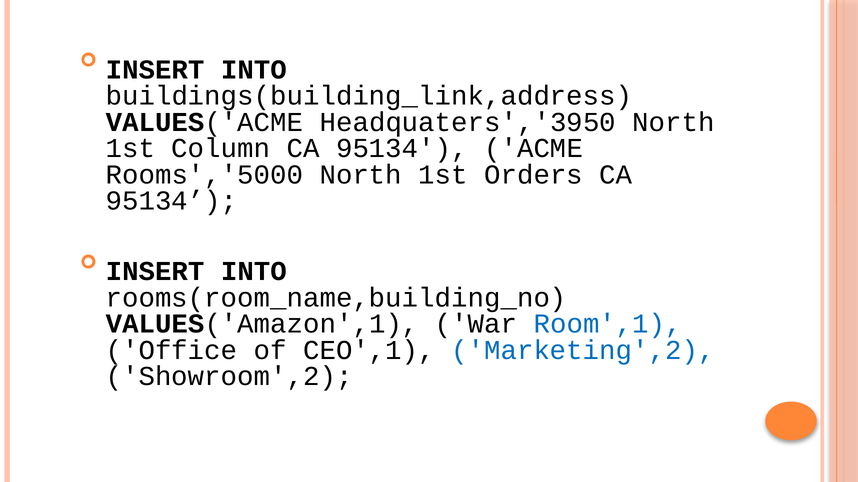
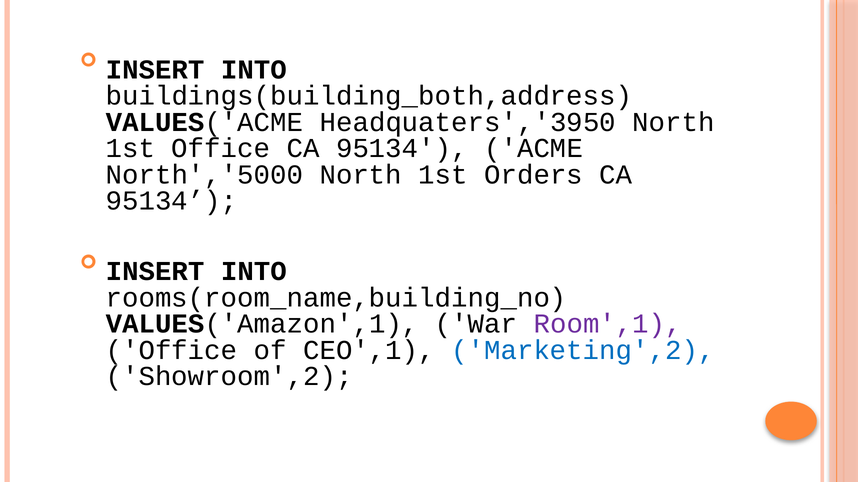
buildings(building_link,address: buildings(building_link,address -> buildings(building_both,address (369, 96)
1st Column: Column -> Office (221, 149)
Rooms','5000: Rooms','5000 -> North','5000 (204, 175)
Room',1 colour: blue -> purple (608, 324)
